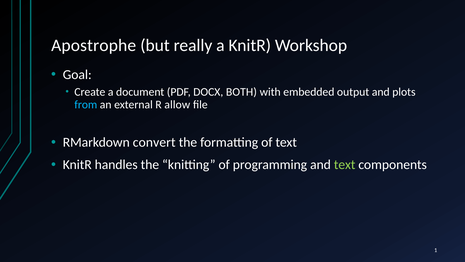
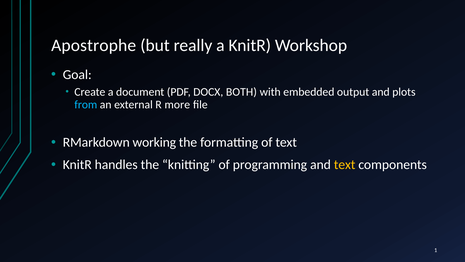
allow: allow -> more (177, 105)
convert: convert -> working (154, 142)
text colour: light green -> yellow (345, 165)
